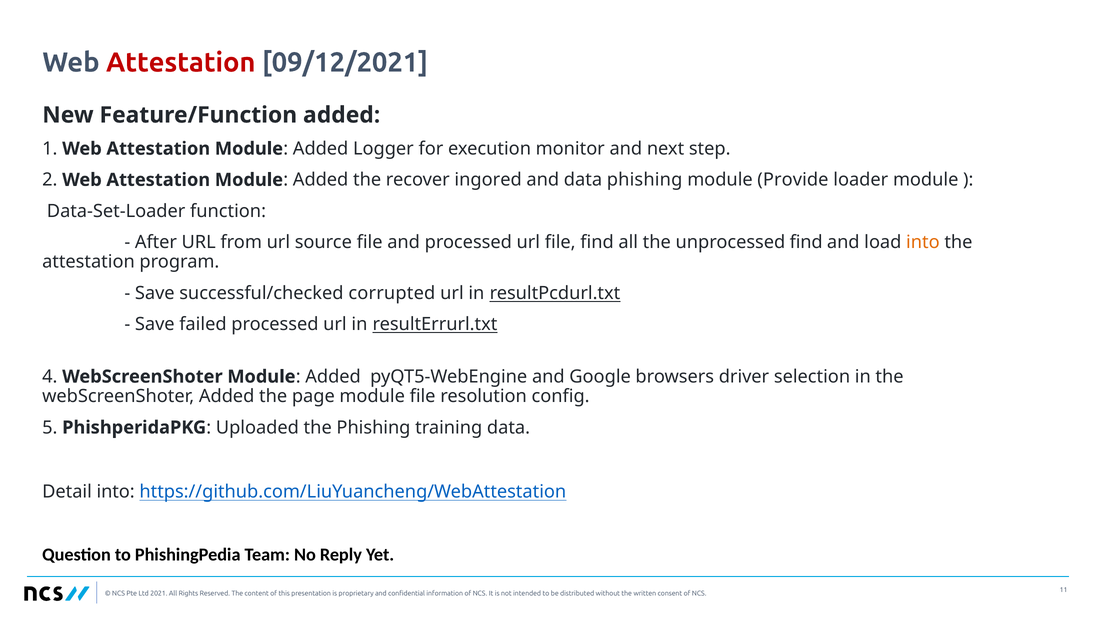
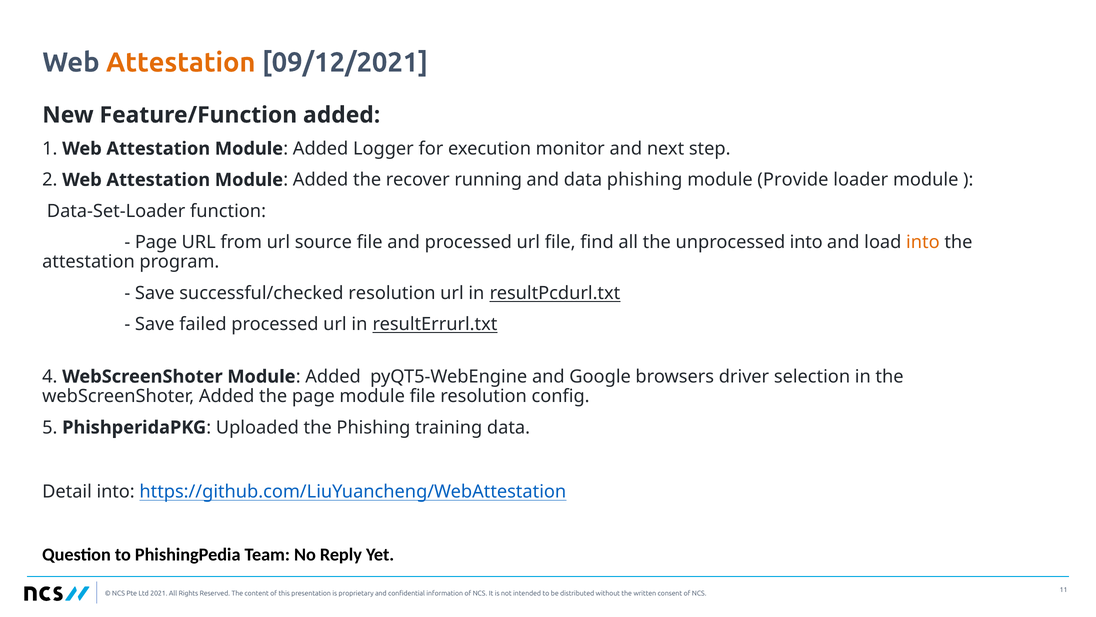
Attestation colour: red -> orange (181, 62)
ingored: ingored -> running (488, 180)
After: After -> Page (156, 242)
unprocessed find: find -> into (806, 242)
successful/checked corrupted: corrupted -> resolution (392, 293)
